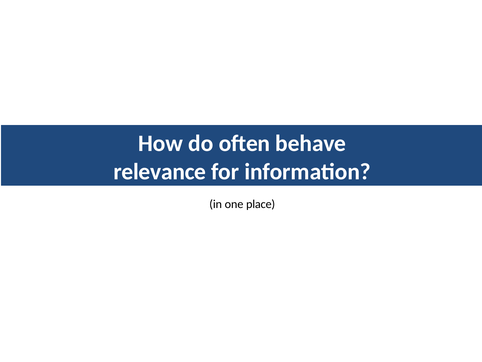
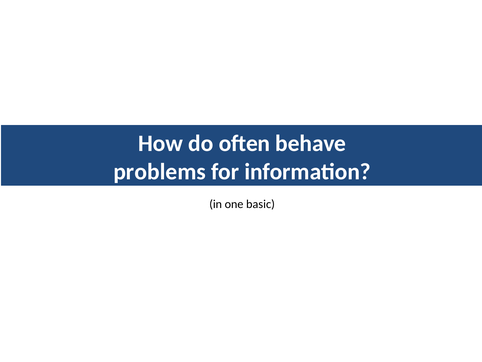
relevance: relevance -> problems (160, 171)
place: place -> basic (261, 204)
